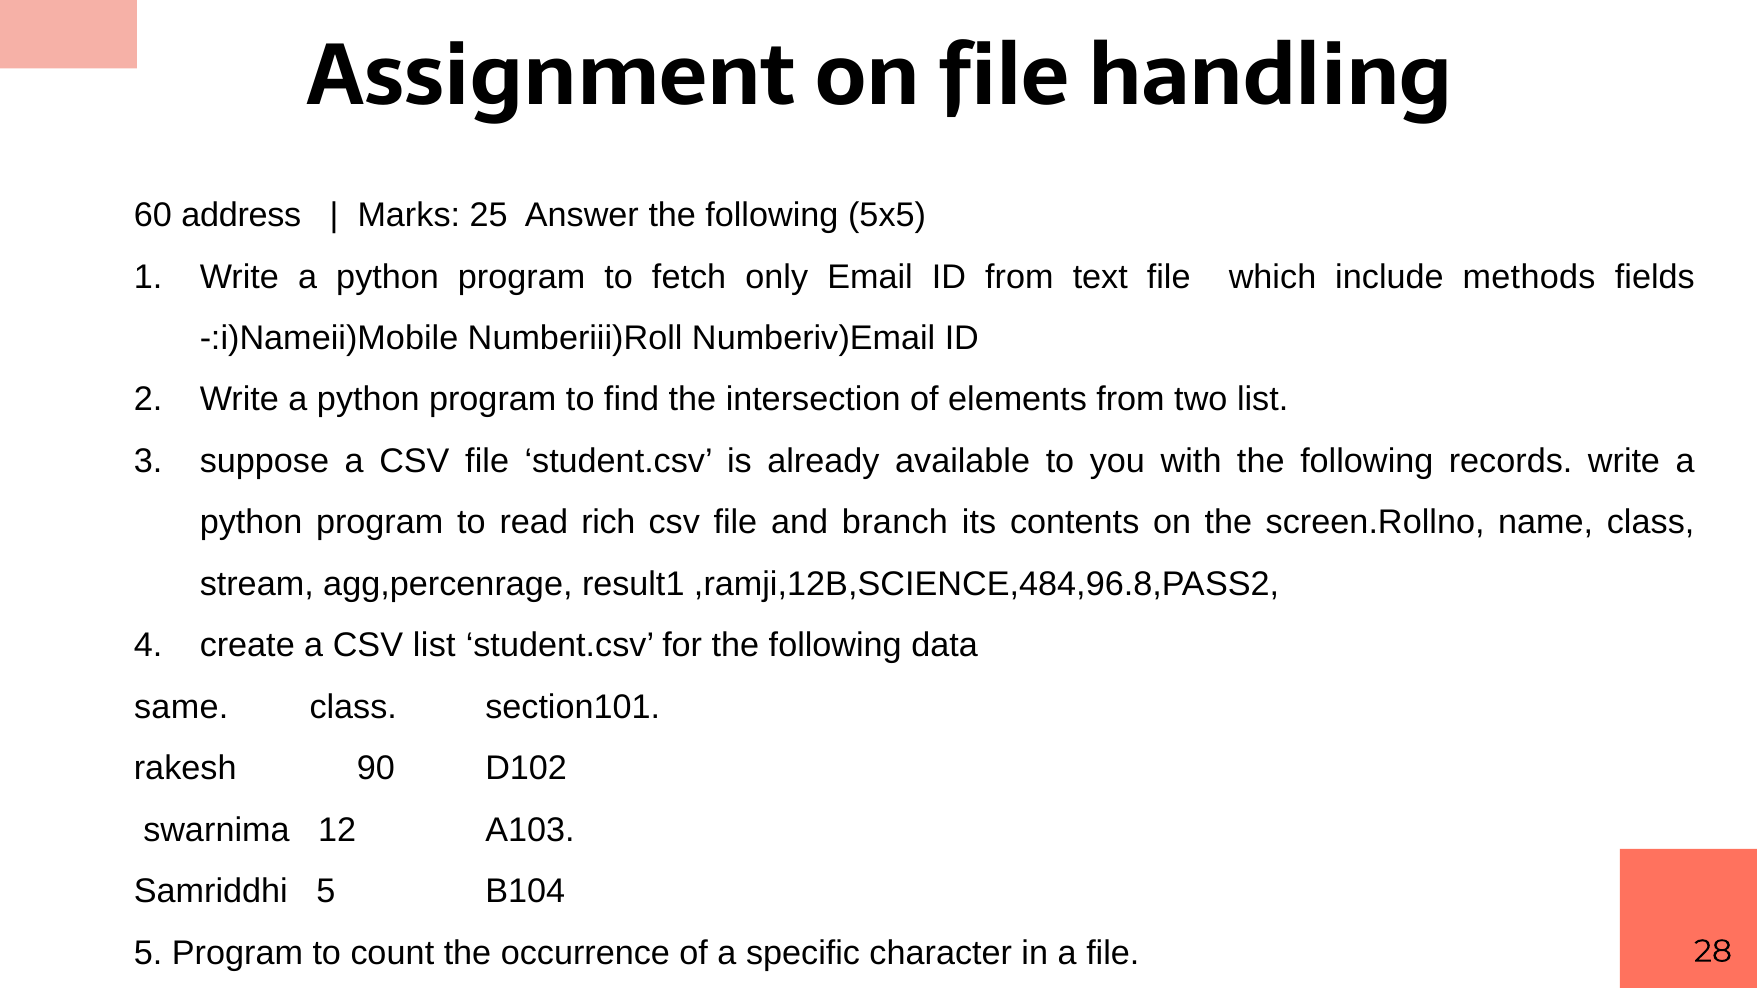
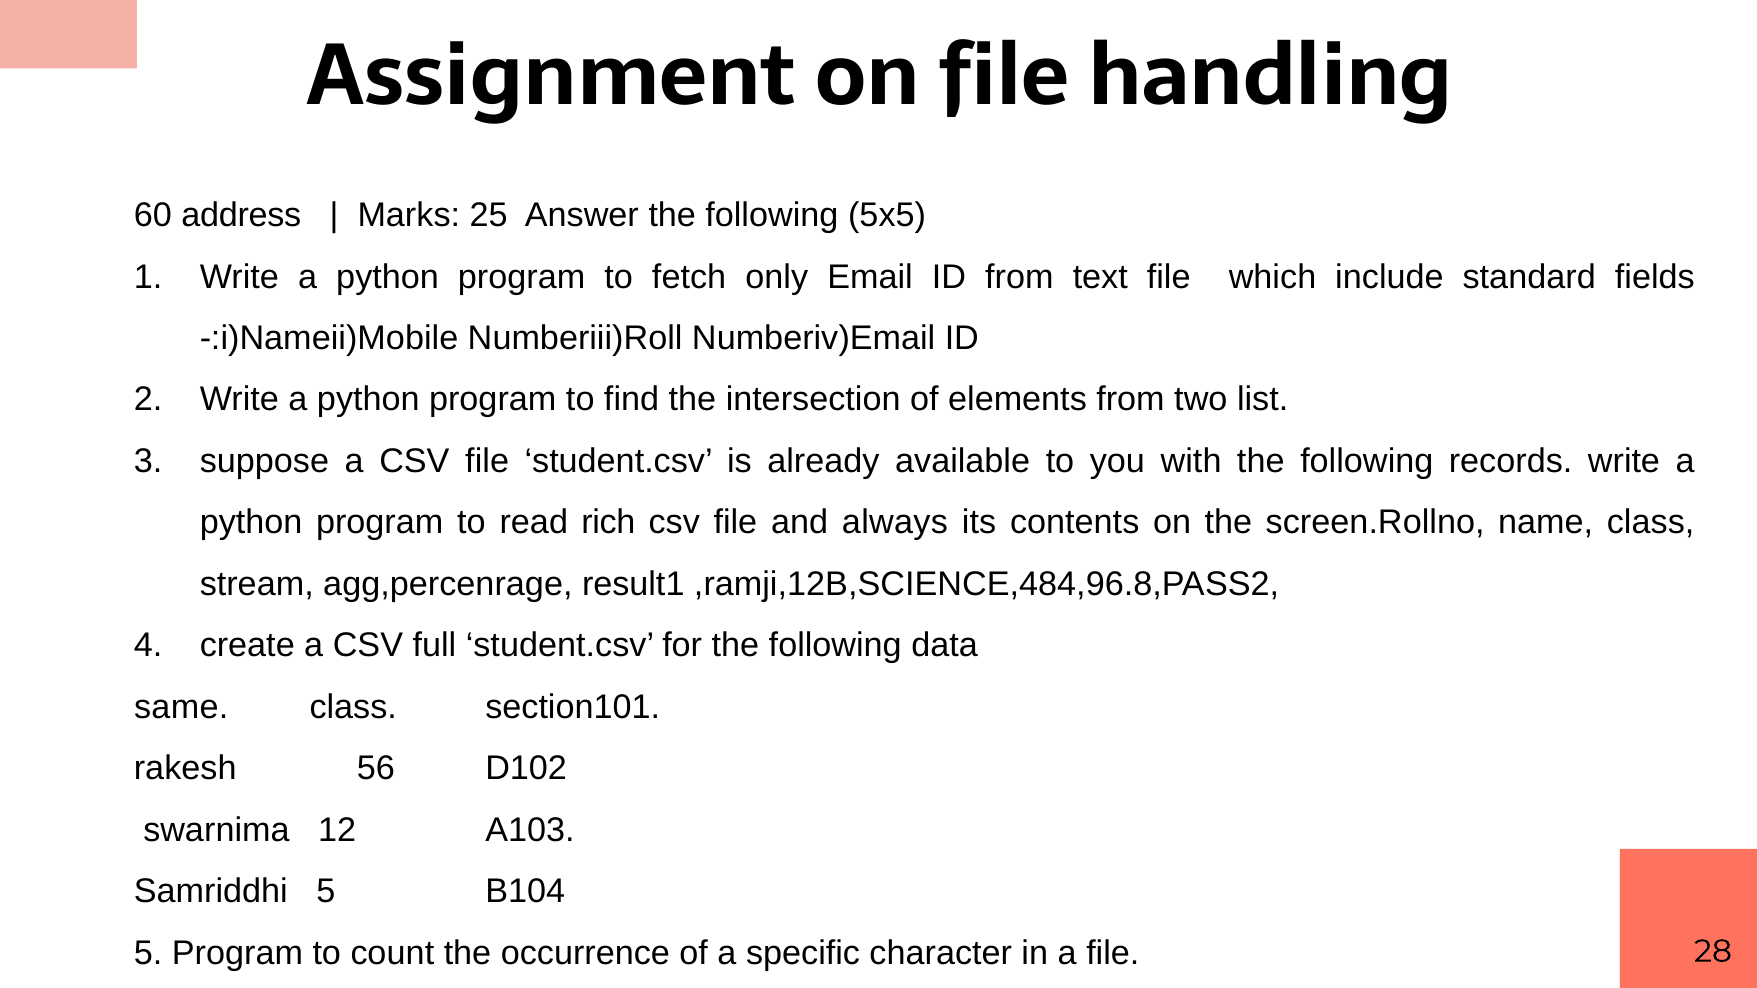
methods: methods -> standard (1529, 277)
branch: branch -> always (895, 523)
CSV list: list -> full (434, 646)
90: 90 -> 56 (376, 769)
